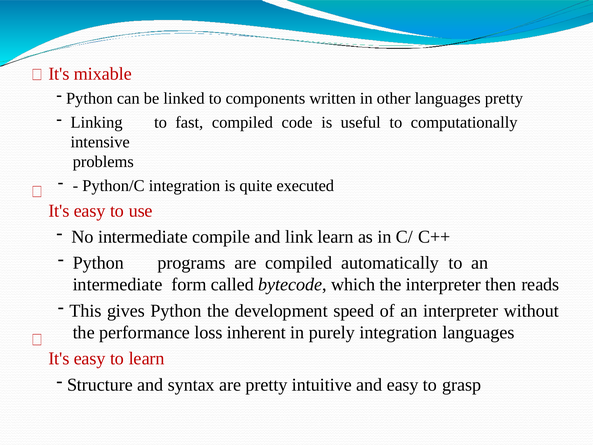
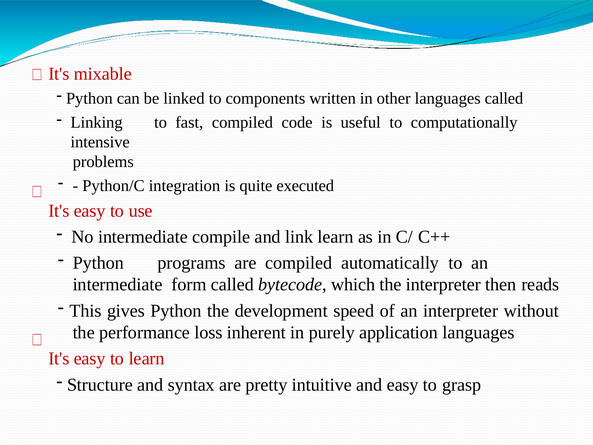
languages pretty: pretty -> called (504, 98)
purely integration: integration -> application (398, 332)
